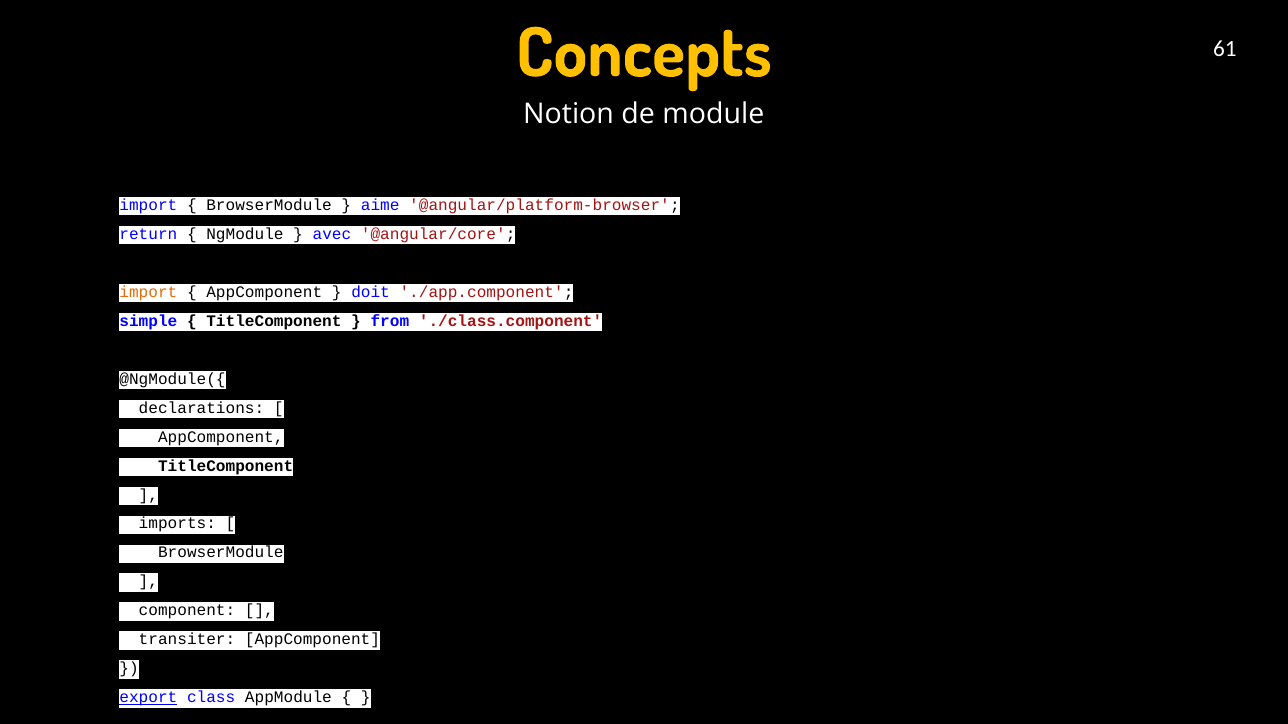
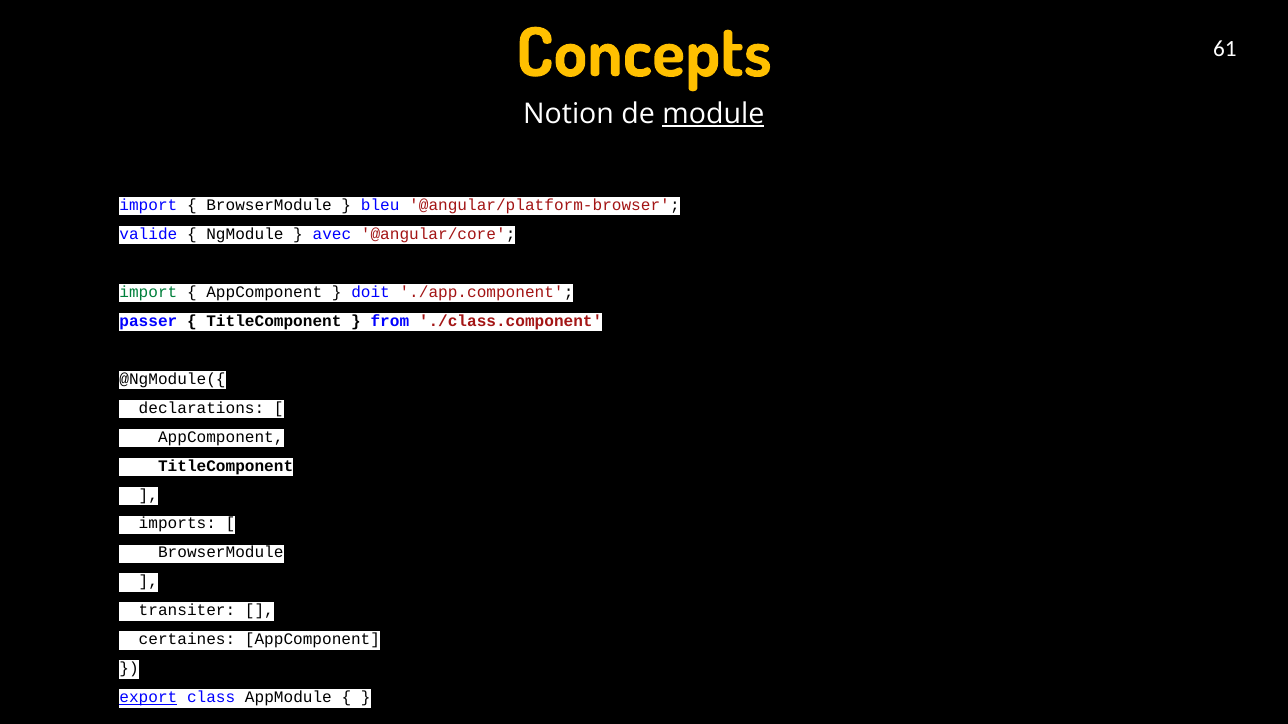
module underline: none -> present (713, 114)
aime: aime -> bleu (380, 205)
return: return -> valide (148, 234)
import colour: orange -> green (148, 292)
simple: simple -> passer (148, 321)
component: component -> transiter (187, 611)
transiter: transiter -> certaines (187, 640)
